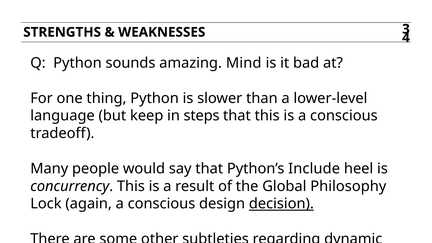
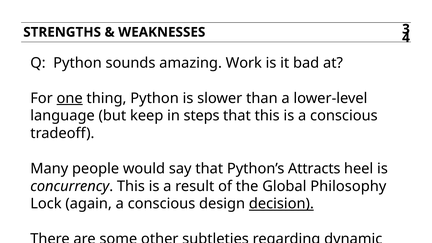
Mind: Mind -> Work (244, 63)
one underline: none -> present (70, 98)
Include: Include -> Attracts (314, 168)
